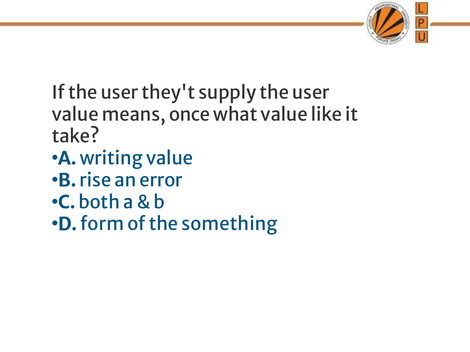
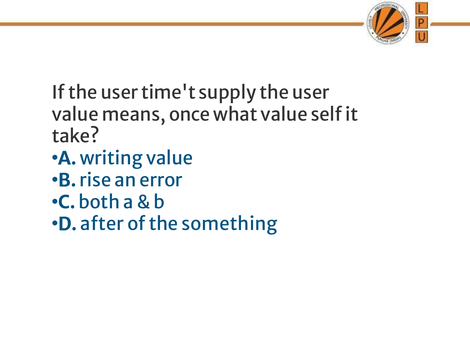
they't: they't -> time't (169, 93)
like: like -> self (326, 115)
form: form -> after (102, 225)
